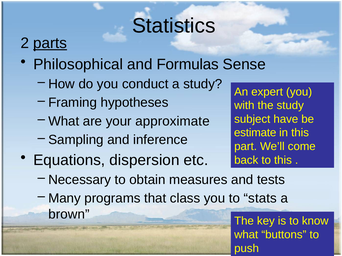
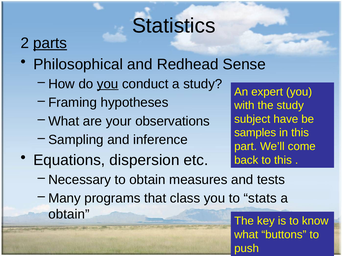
Formulas: Formulas -> Redhead (188, 65)
you underline: none -> present (108, 84)
approximate: approximate -> observations (173, 121)
estimate: estimate -> samples (255, 133)
brown: brown -> obtain (69, 215)
